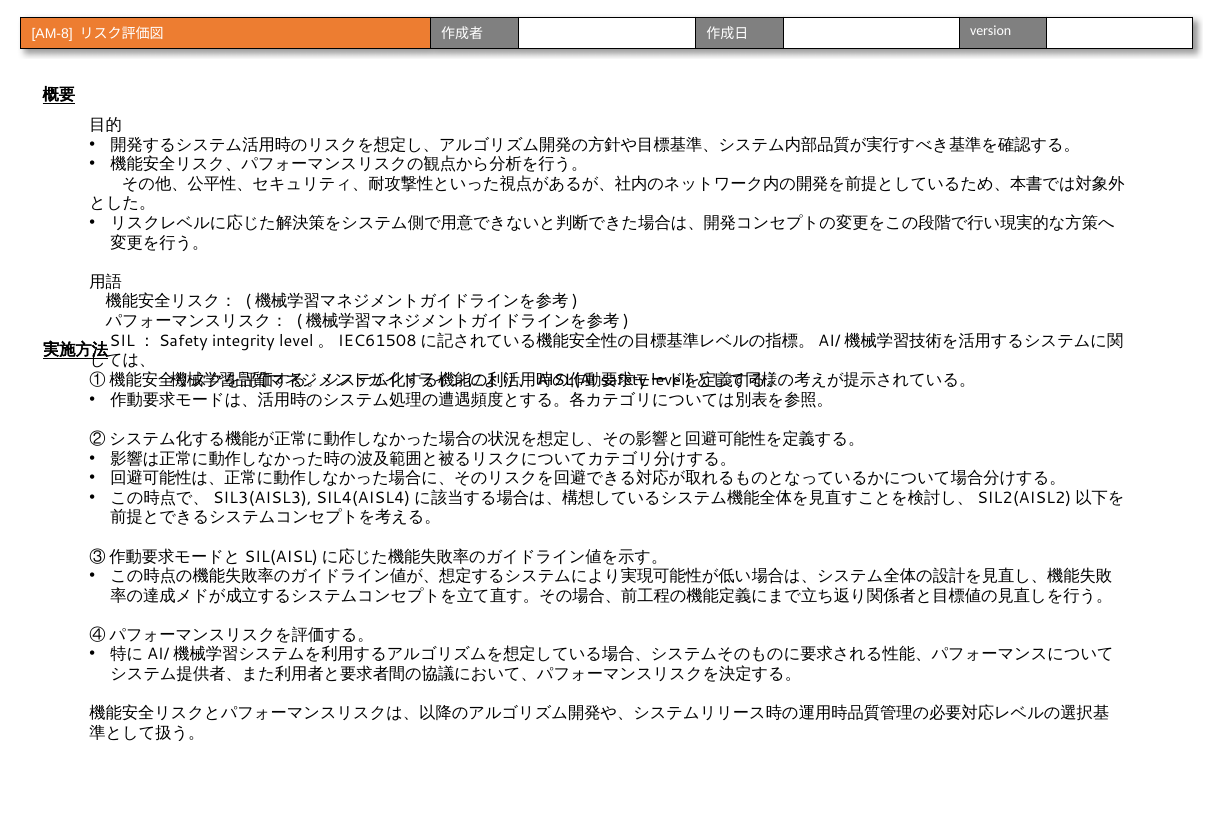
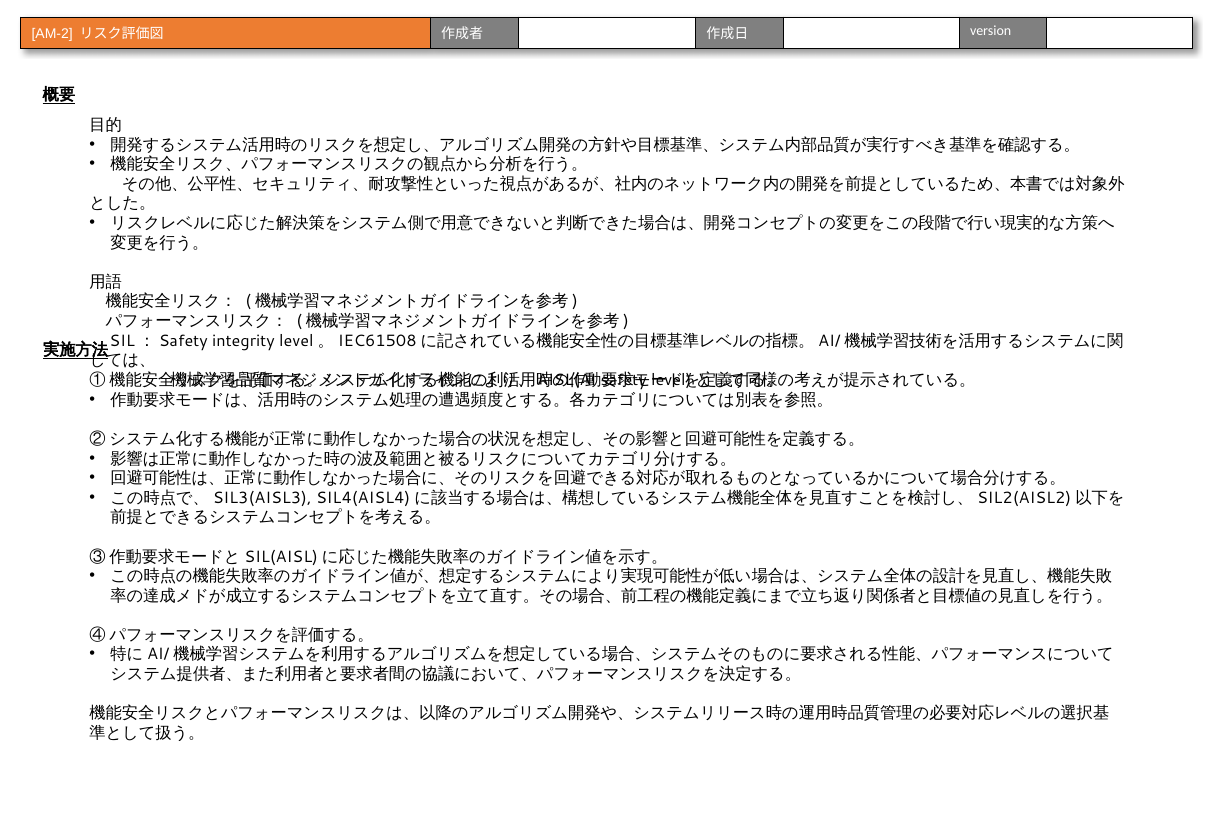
AM-8: AM-8 -> AM-2 (52, 34)
